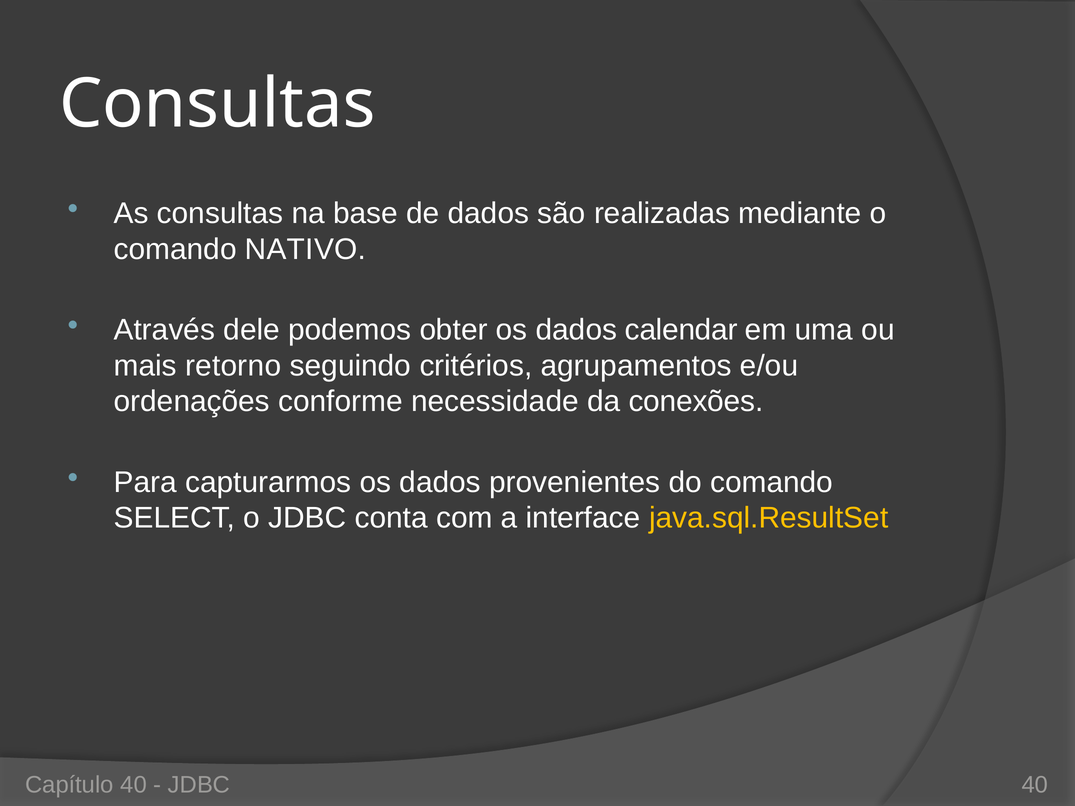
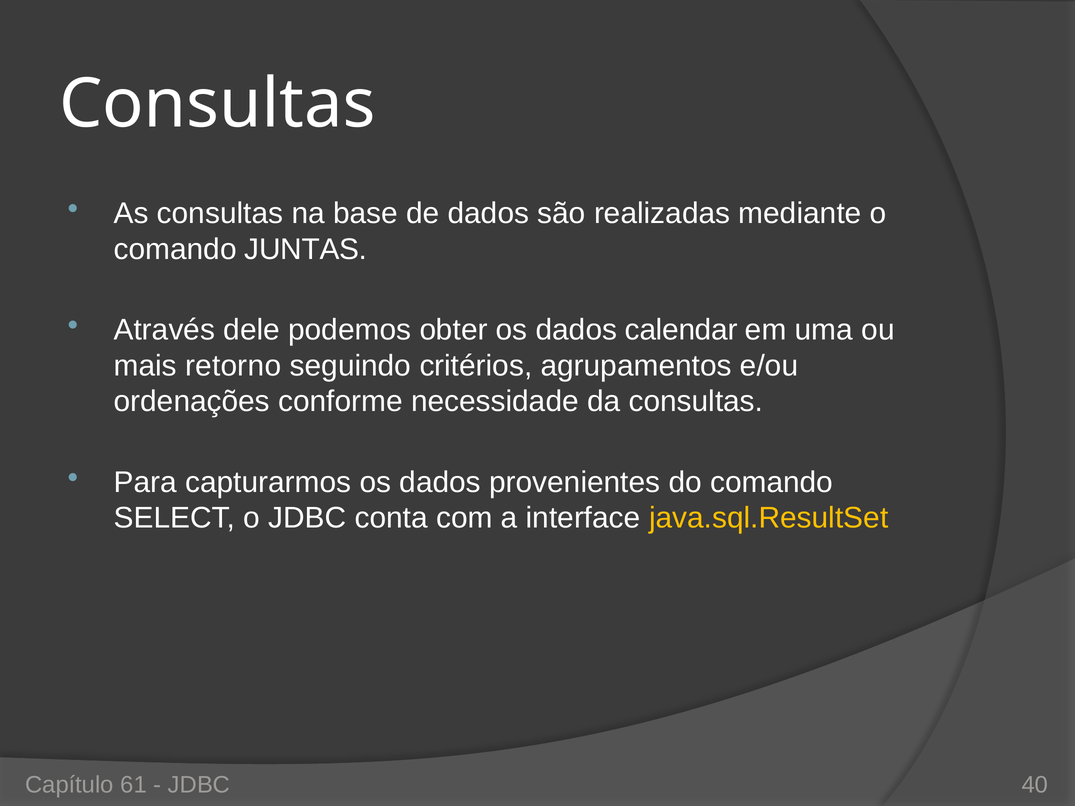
NATIVO: NATIVO -> JUNTAS (306, 249)
da conexões: conexões -> consultas (696, 402)
Capítulo 40: 40 -> 61 (134, 785)
